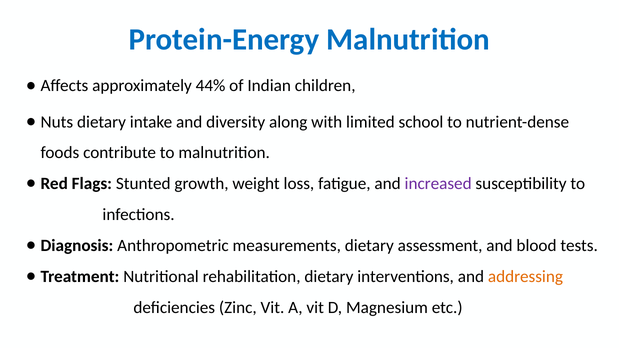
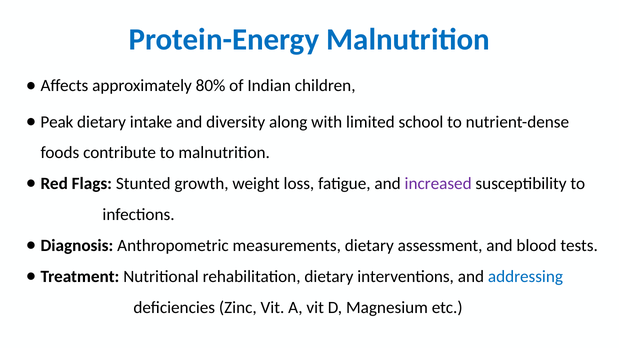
44%: 44% -> 80% (211, 86)
Nuts: Nuts -> Peak (57, 122)
addressing colour: orange -> blue (525, 277)
